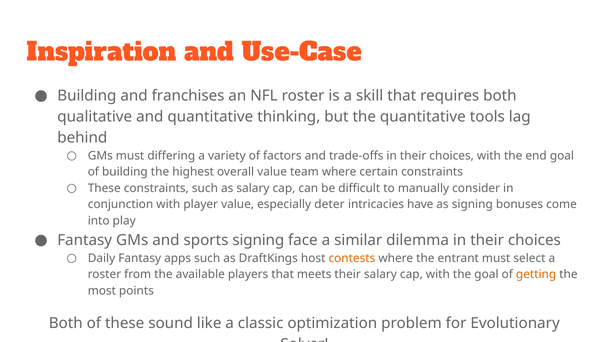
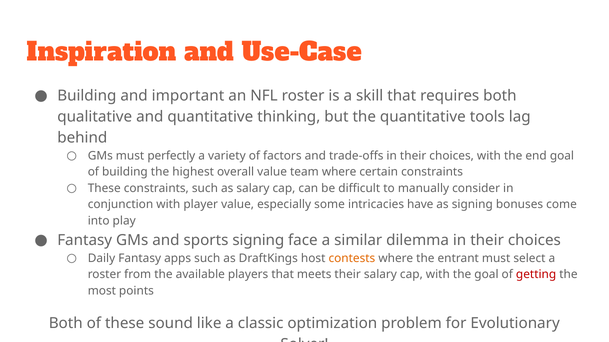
franchises: franchises -> important (188, 96)
differing: differing -> perfectly (171, 156)
deter: deter -> some (330, 205)
getting colour: orange -> red (536, 275)
